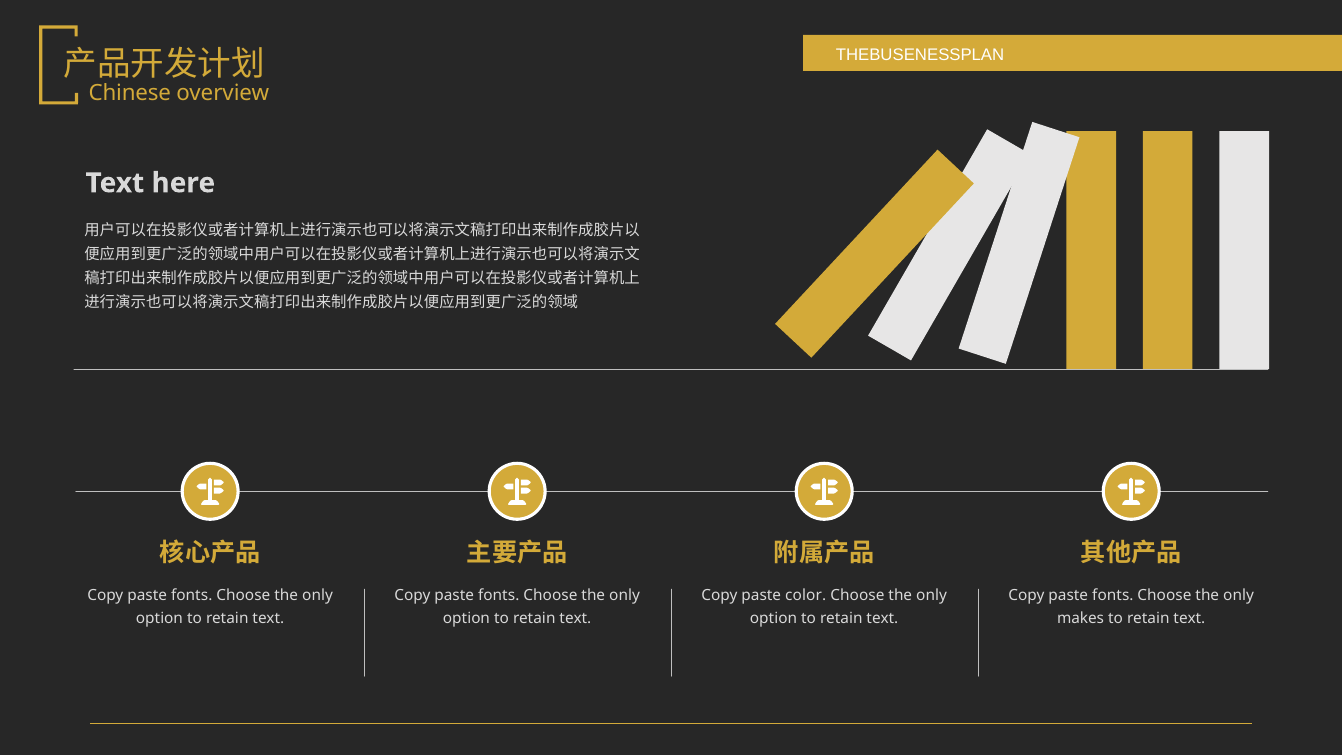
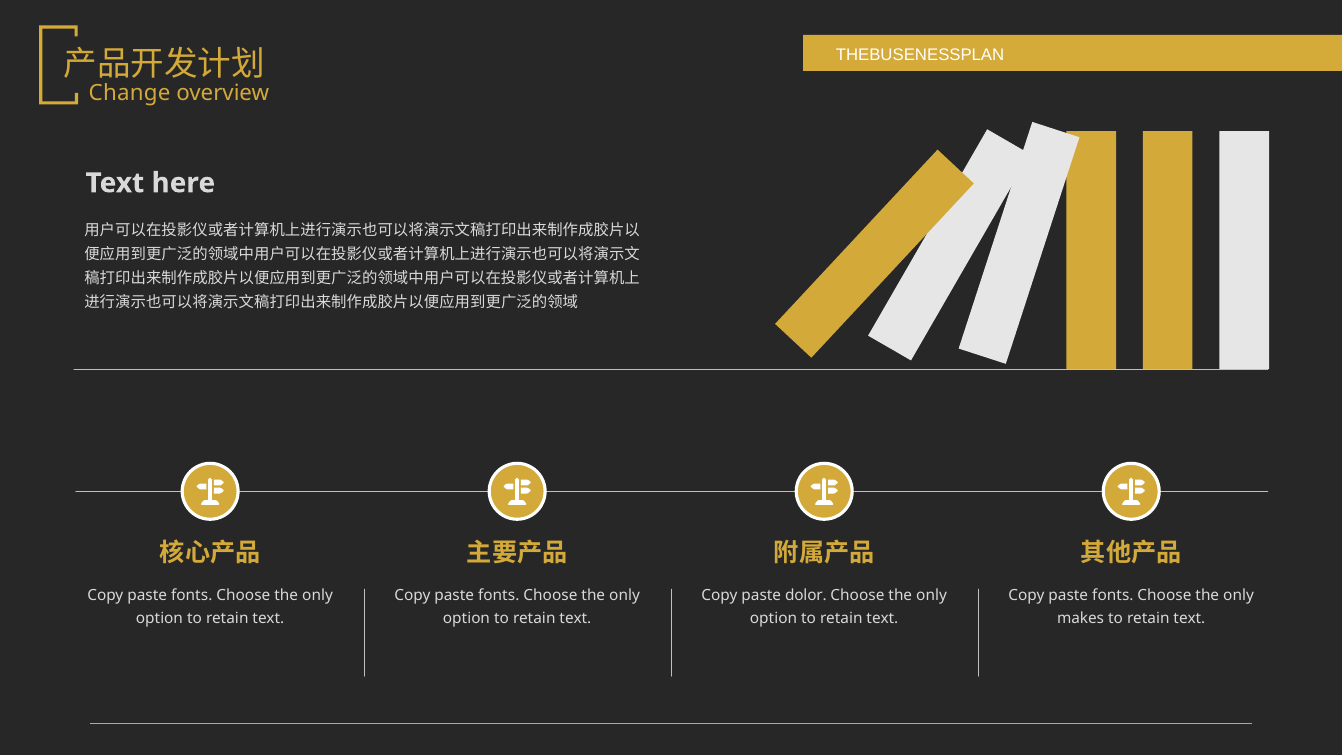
Chinese: Chinese -> Change (130, 93)
color: color -> dolor (806, 596)
